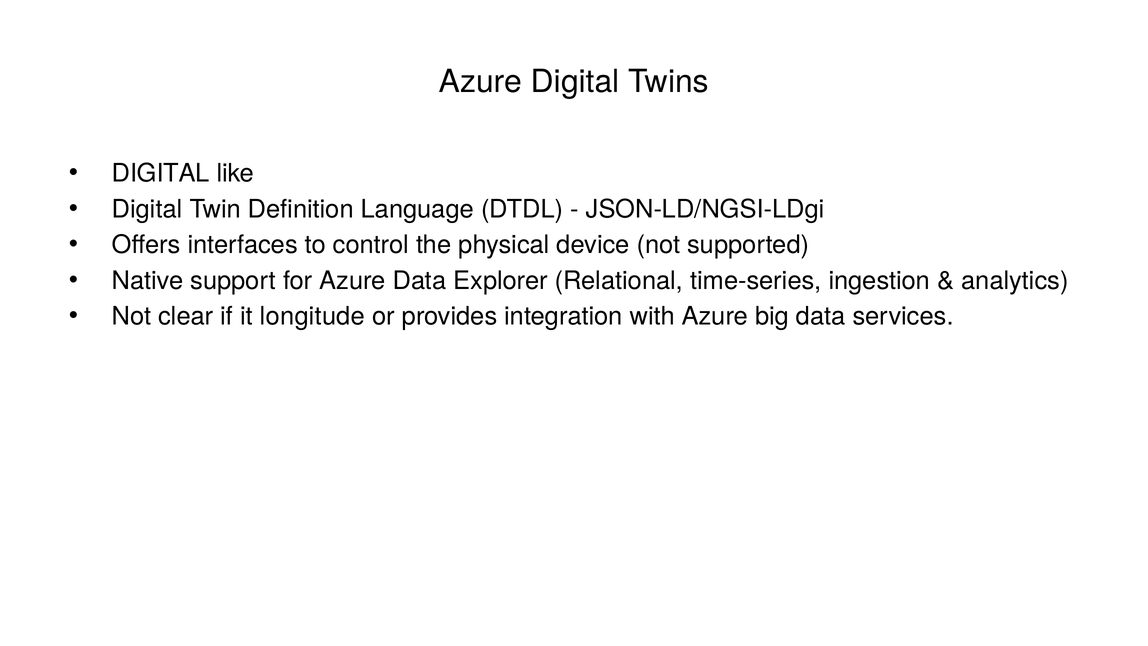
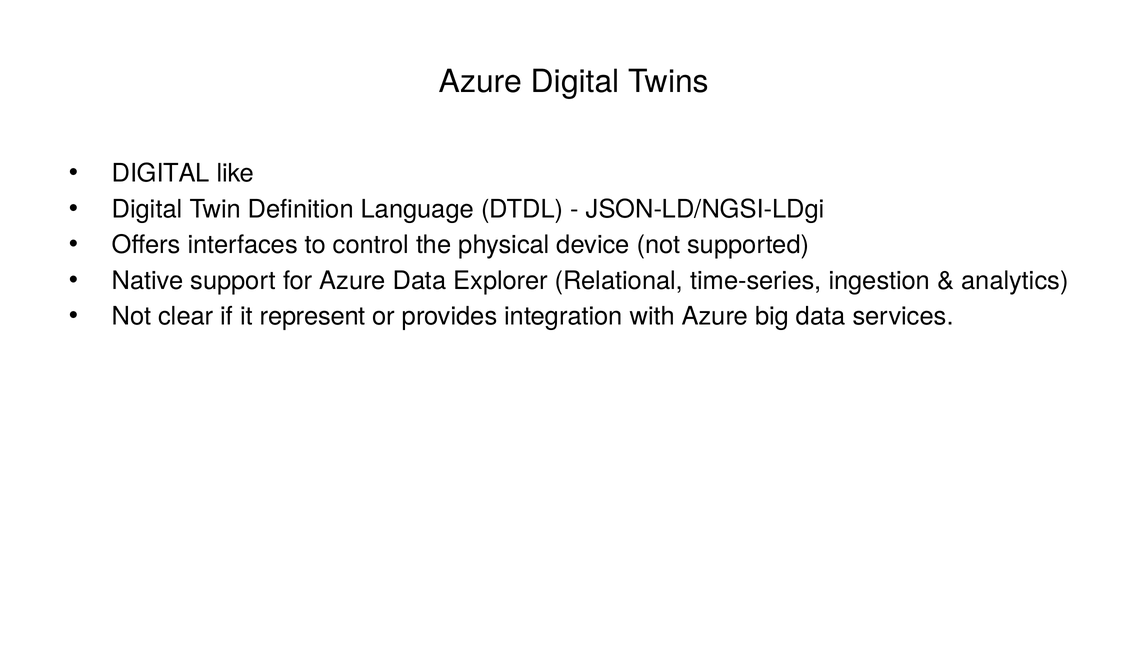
longitude: longitude -> represent (313, 316)
